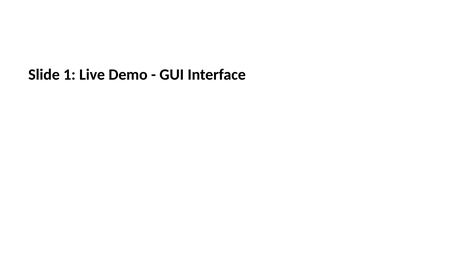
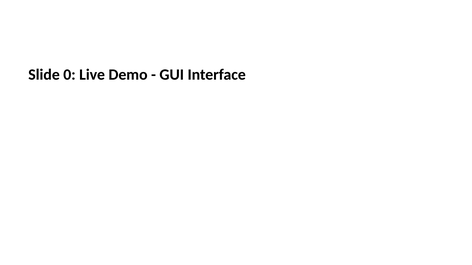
1: 1 -> 0 (69, 75)
